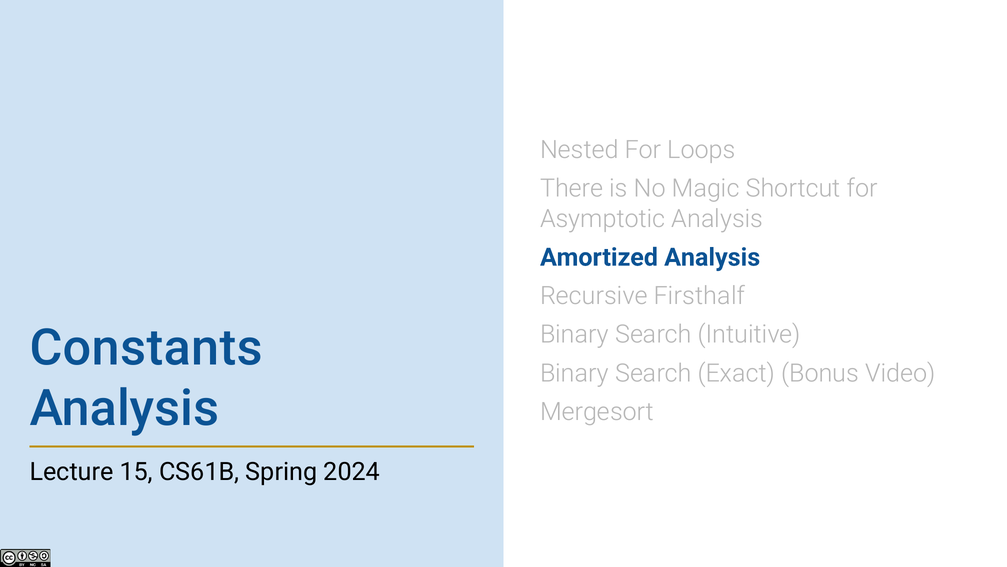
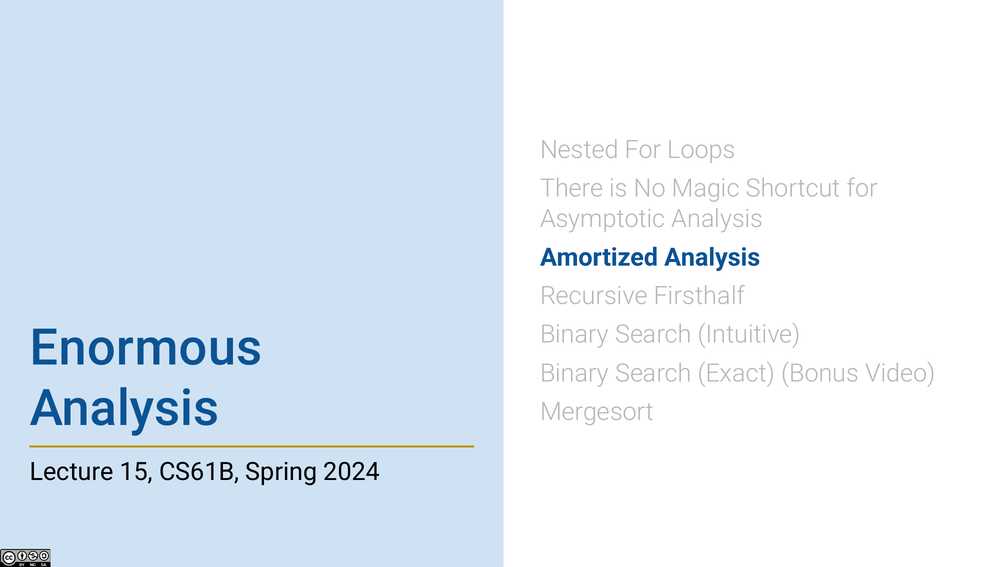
Constants: Constants -> Enormous (146, 348)
